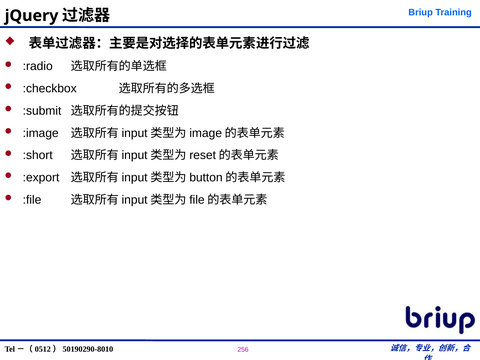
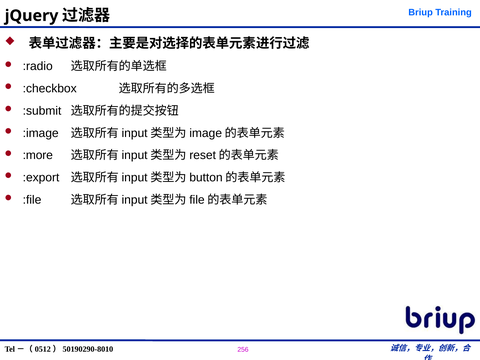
:short: :short -> :more (38, 155)
